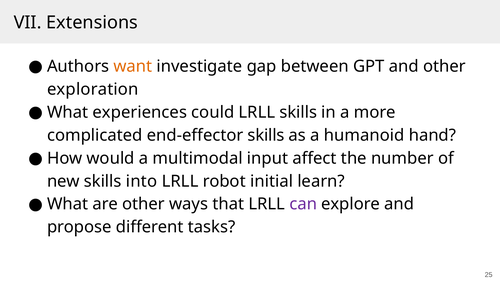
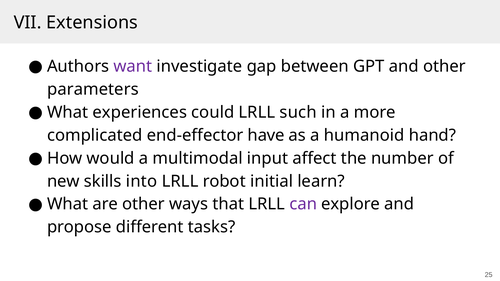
want colour: orange -> purple (133, 66)
exploration: exploration -> parameters (93, 89)
LRLL skills: skills -> such (298, 112)
end-effector skills: skills -> have (266, 135)
